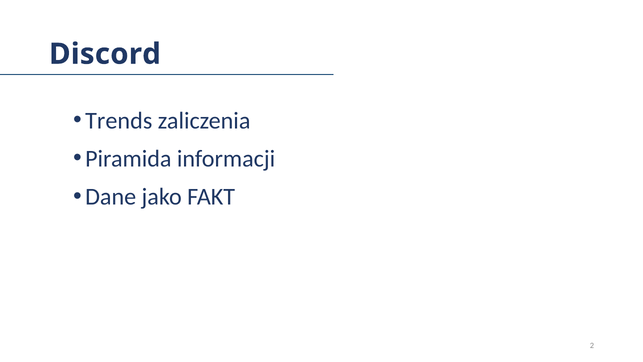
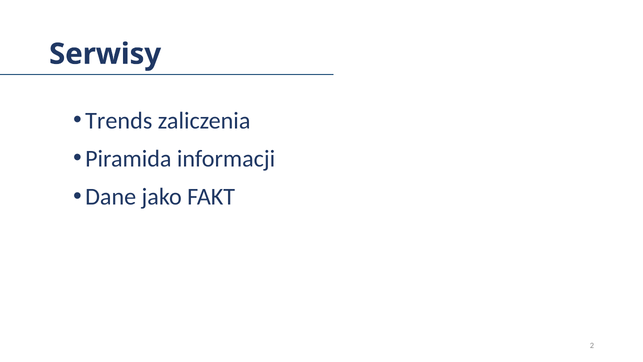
Discord: Discord -> Serwisy (105, 54)
